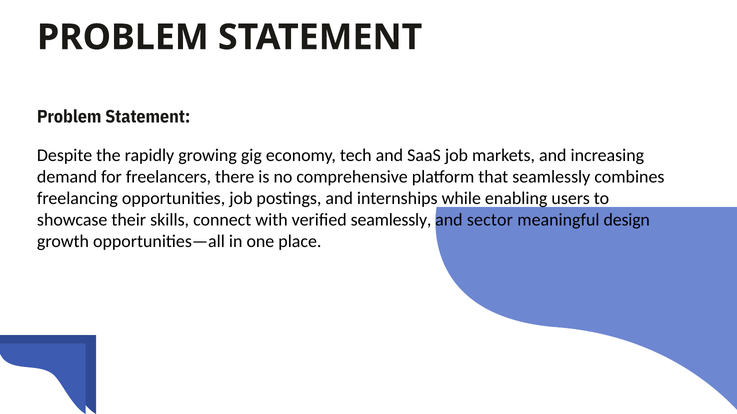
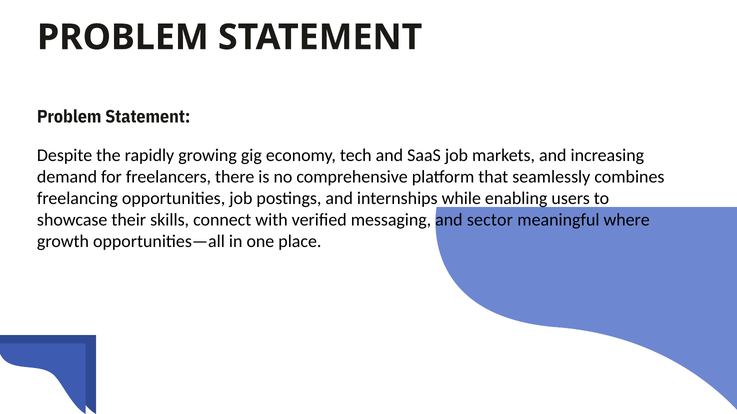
verified seamlessly: seamlessly -> messaging (391, 220)
design: design -> where (627, 220)
